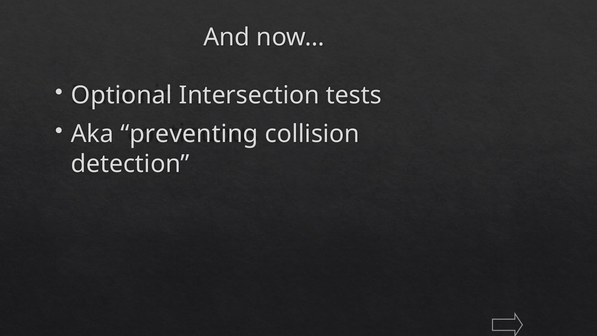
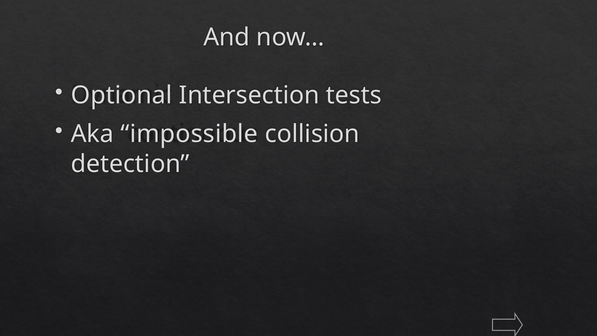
preventing: preventing -> impossible (189, 134)
